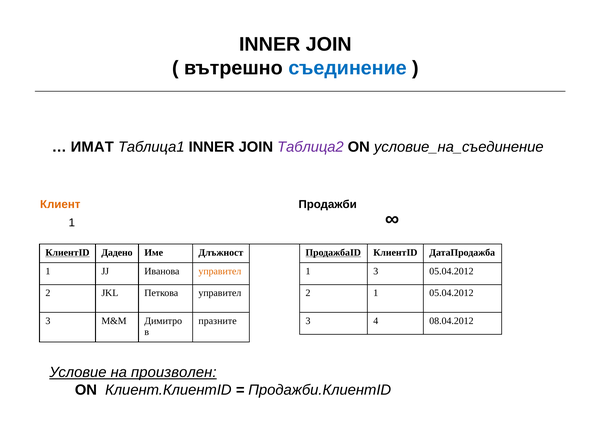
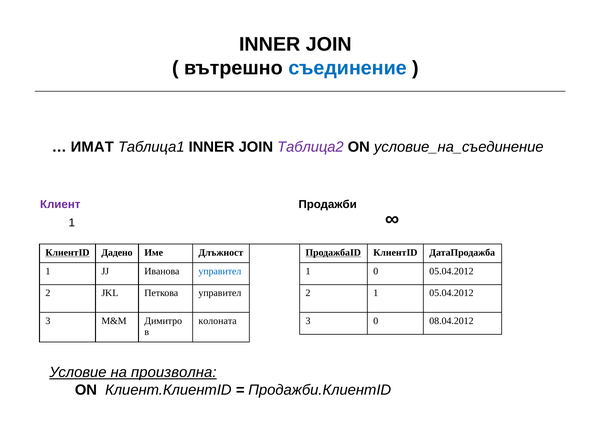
Клиент colour: orange -> purple (60, 204)
управител colour: orange -> blue (220, 271)
1 3: 3 -> 0 (376, 271)
празните: празните -> колоната (218, 321)
3 4: 4 -> 0 (376, 321)
произволен: произволен -> произволна (174, 373)
